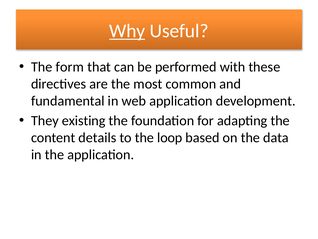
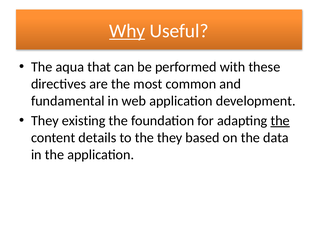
form: form -> aqua (70, 67)
the underline: none -> present (280, 120)
the loop: loop -> they (170, 137)
